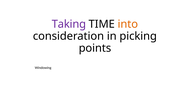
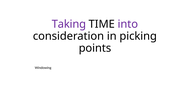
into colour: orange -> purple (128, 24)
